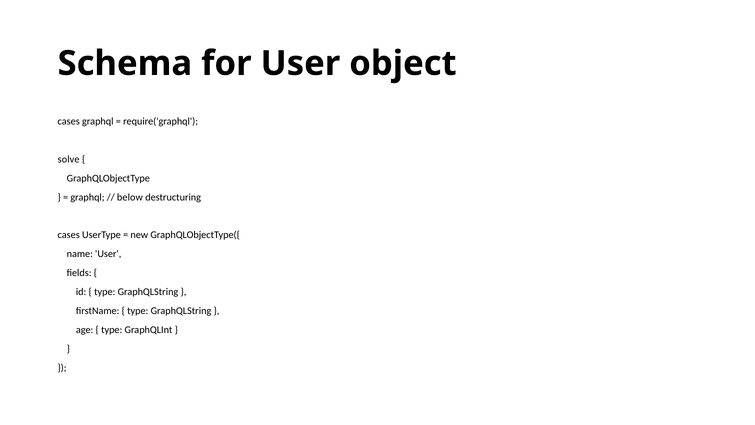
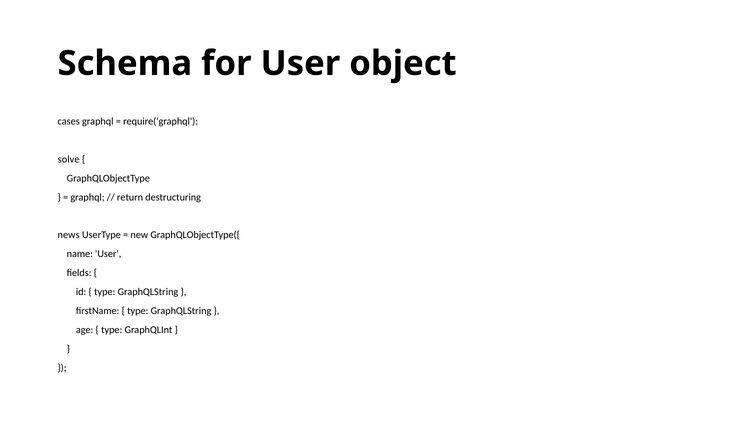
below: below -> return (130, 197)
cases: cases -> news (69, 235)
